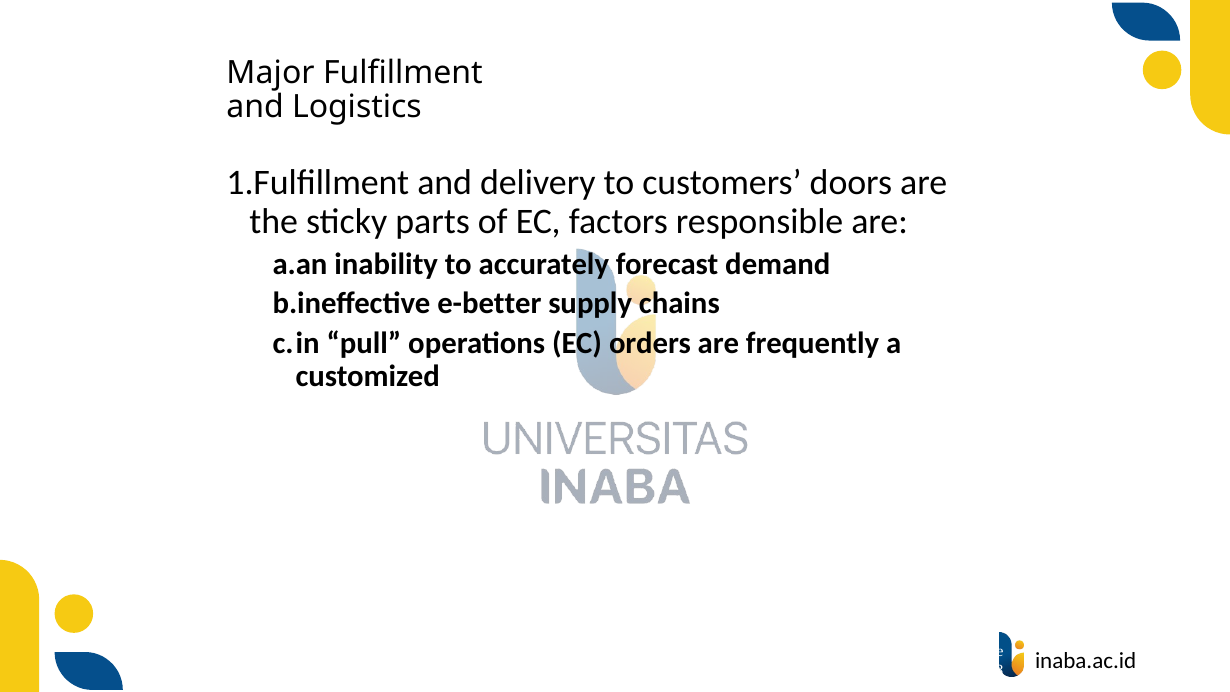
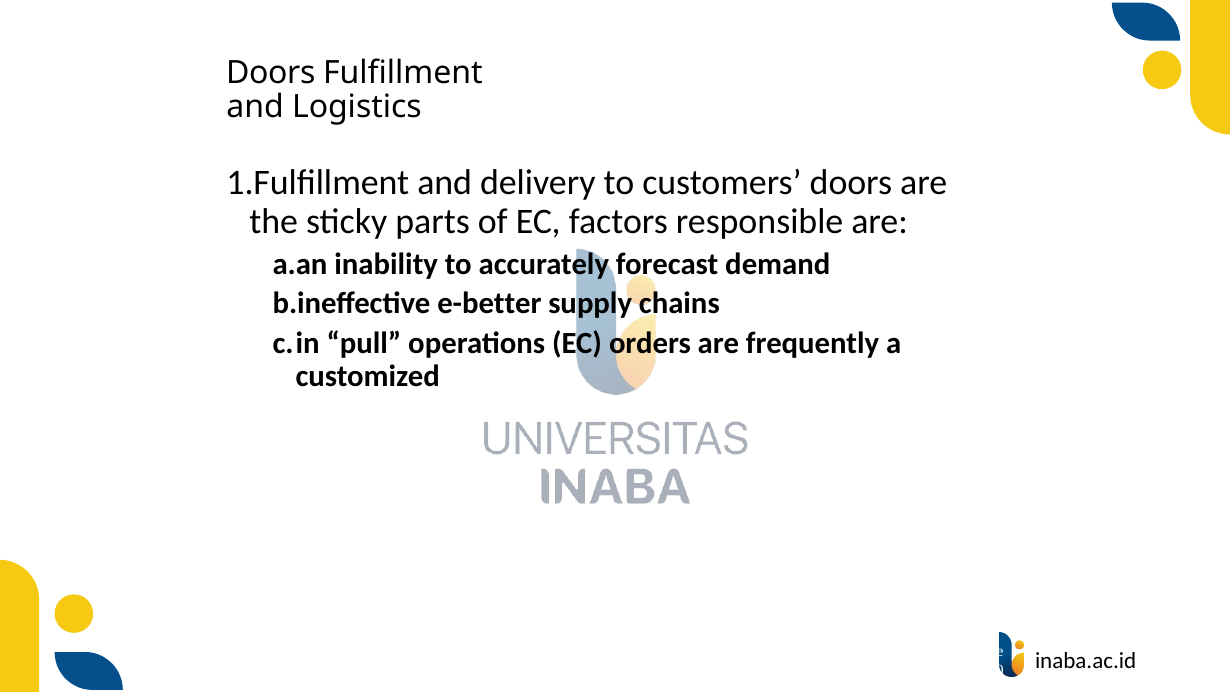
Major: Major -> Doors (271, 73)
2023: 2023 -> 2070 (988, 670)
